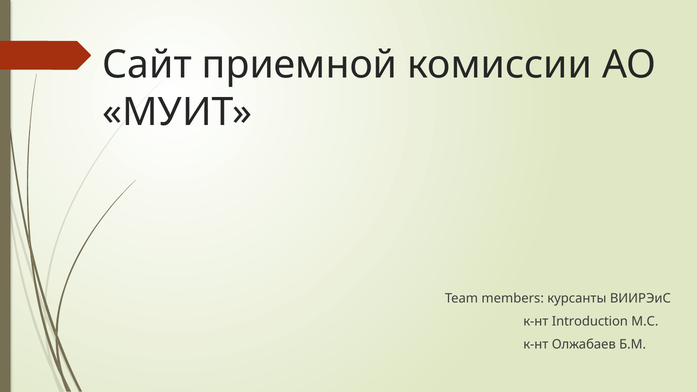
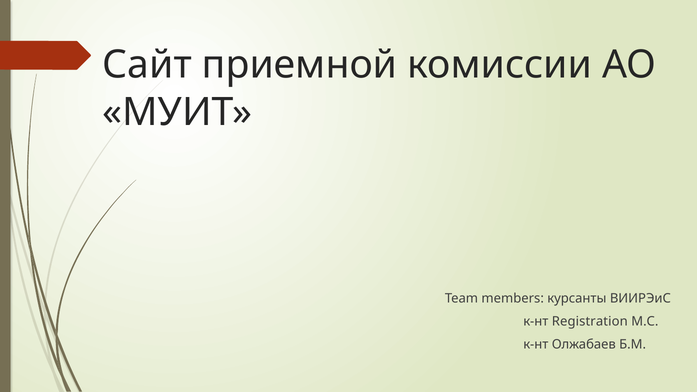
Introduction: Introduction -> Registration (590, 321)
